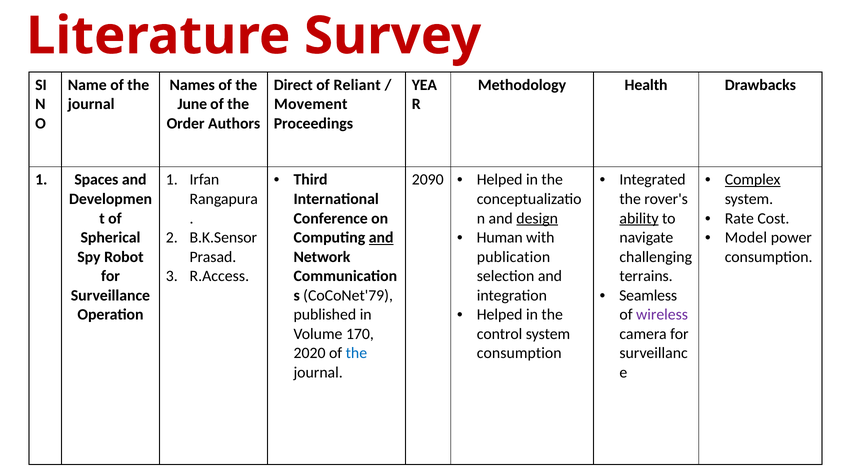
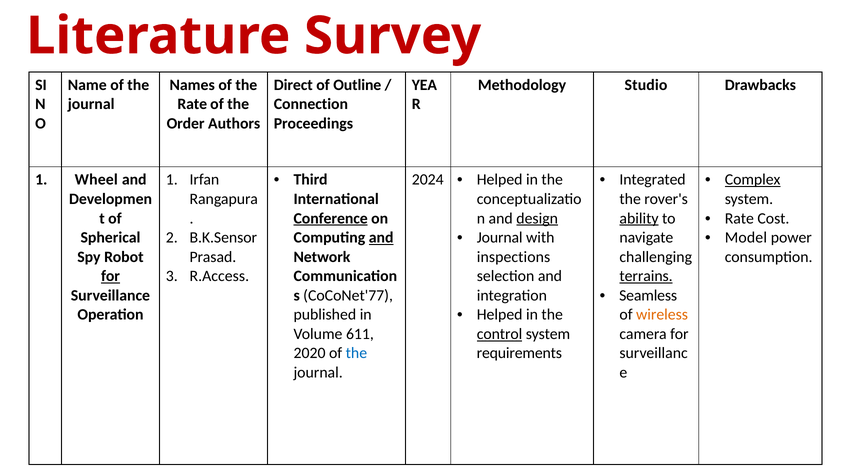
Reliant: Reliant -> Outline (357, 85)
Health: Health -> Studio (646, 85)
June: June -> Rate (192, 104)
Movement: Movement -> Connection (311, 104)
Spaces: Spaces -> Wheel (96, 180)
2090: 2090 -> 2024 (428, 180)
Conference underline: none -> present (331, 218)
Human: Human -> Journal (500, 237)
publication: publication -> inspections (514, 257)
for underline: none -> present (111, 276)
terrains underline: none -> present (646, 276)
CoCoNet'79: CoCoNet'79 -> CoCoNet'77 (348, 295)
wireless colour: purple -> orange (662, 314)
170: 170 -> 611 (360, 334)
control underline: none -> present (500, 334)
consumption: consumption -> requirements (519, 353)
